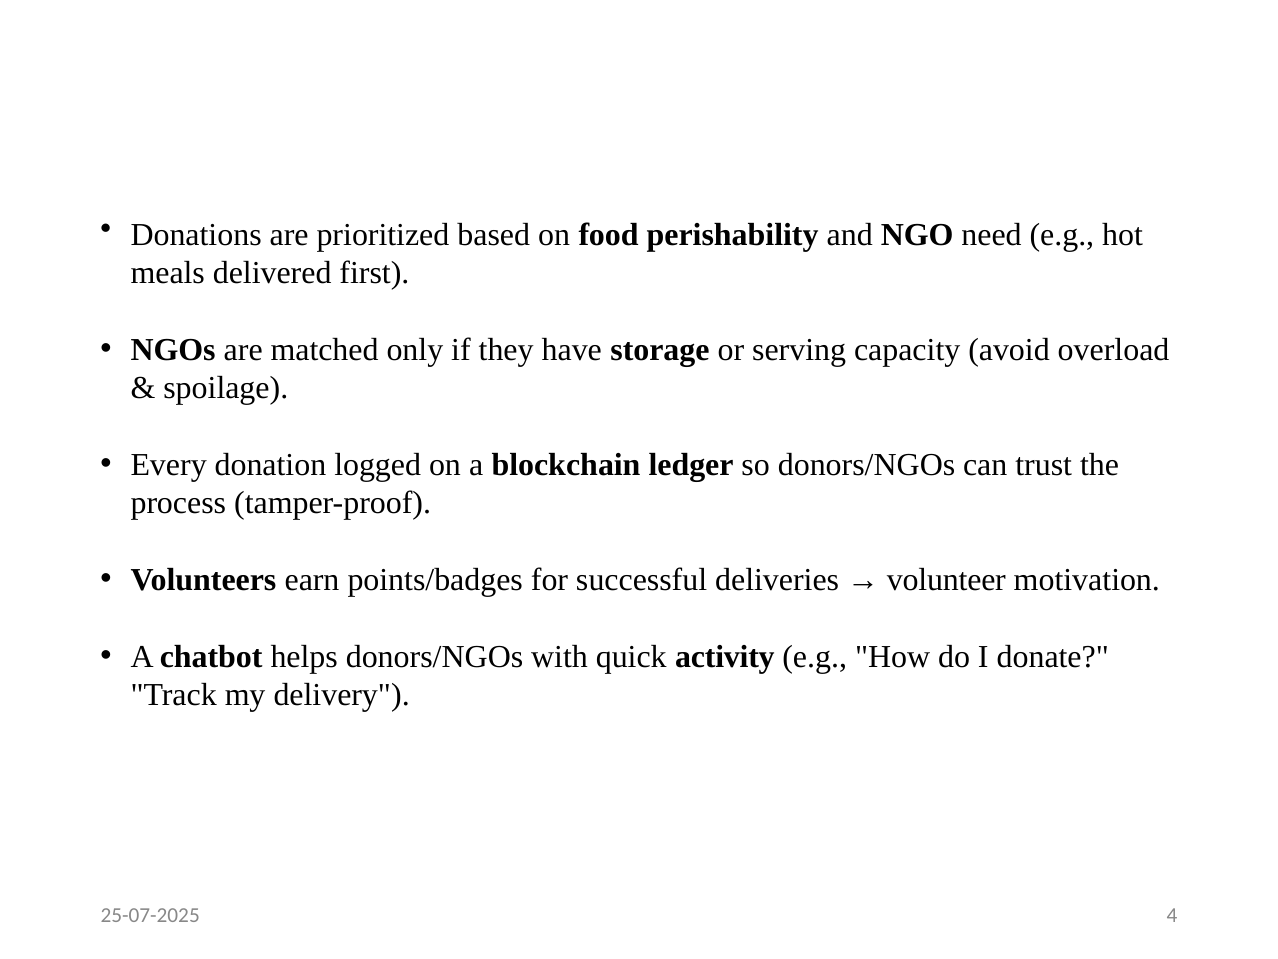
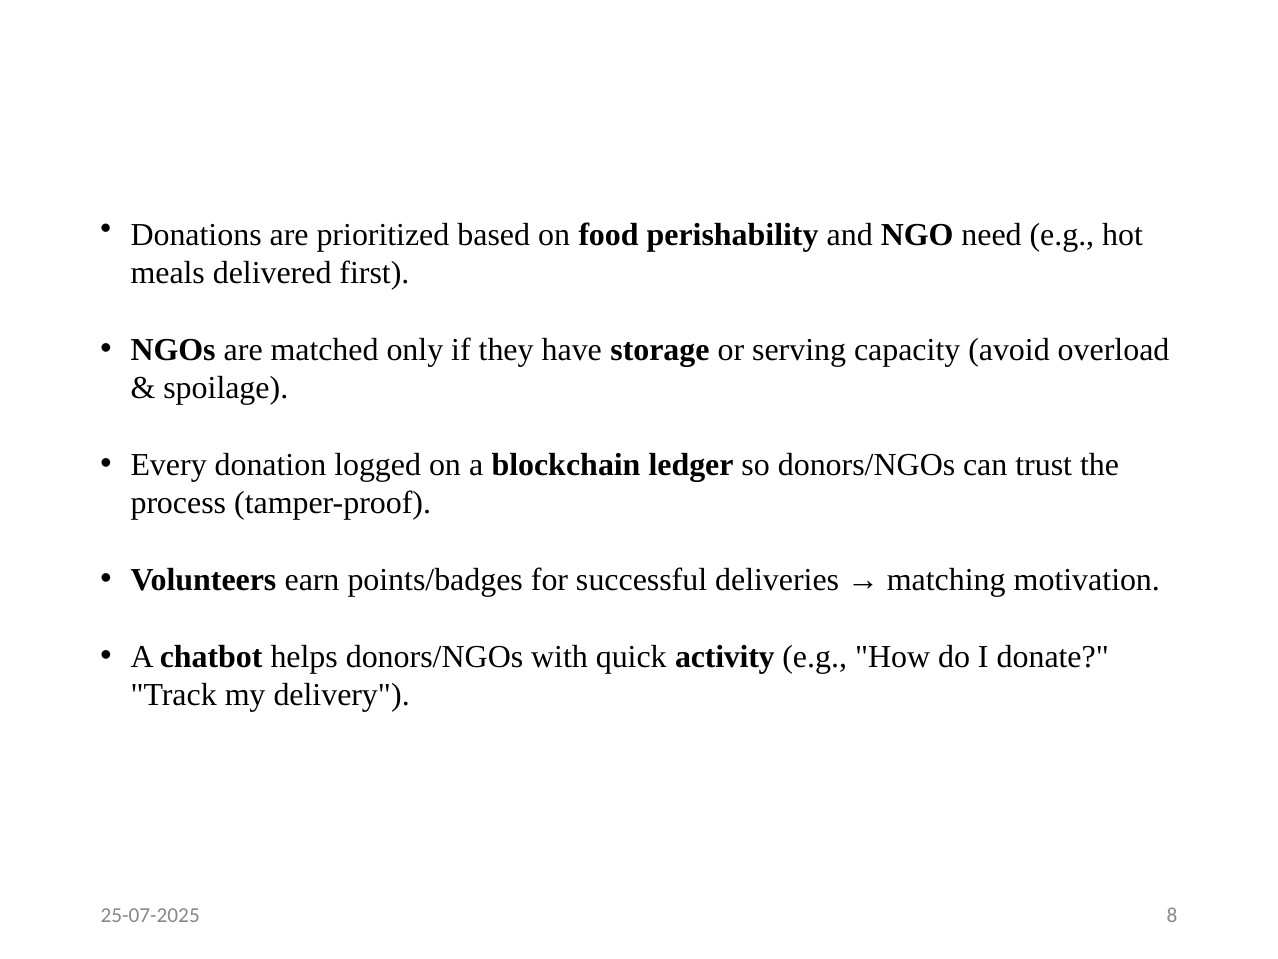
volunteer: volunteer -> matching (946, 580)
4: 4 -> 8 (1172, 915)
